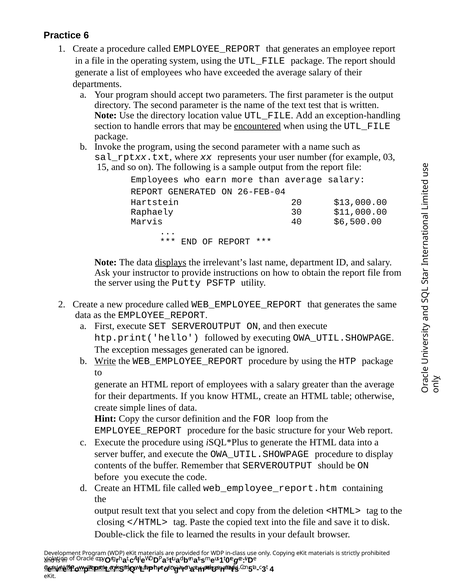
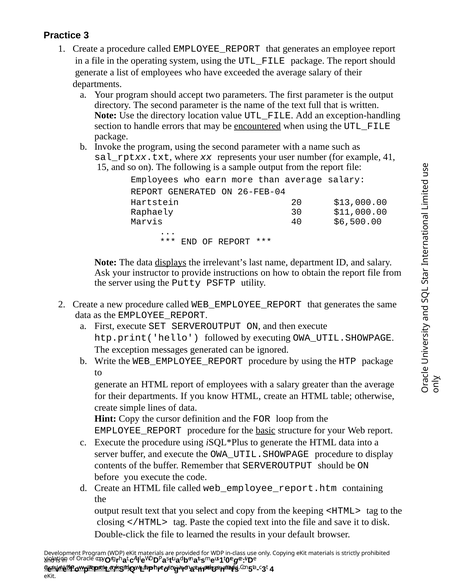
6: 6 -> 3 (86, 35)
test: test -> full (315, 105)
03: 03 -> 41 (389, 157)
Write underline: present -> none (105, 361)
basic underline: none -> present (266, 430)
deletion: deletion -> keeping (308, 511)
